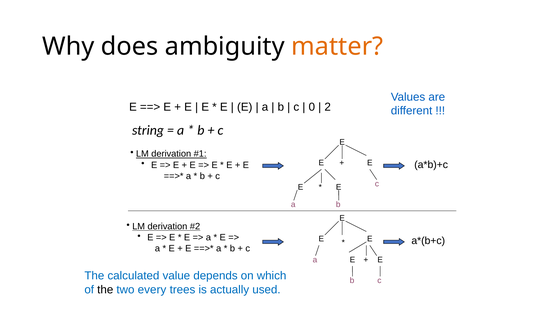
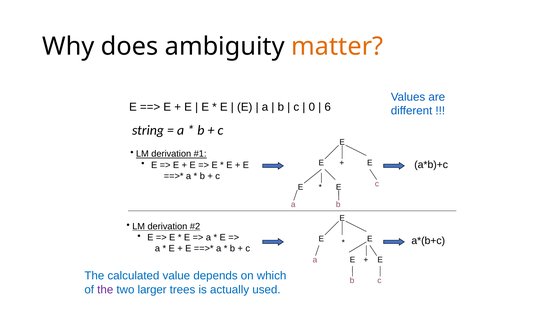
2: 2 -> 6 (328, 107)
the colour: black -> purple (105, 290)
every: every -> larger (152, 290)
